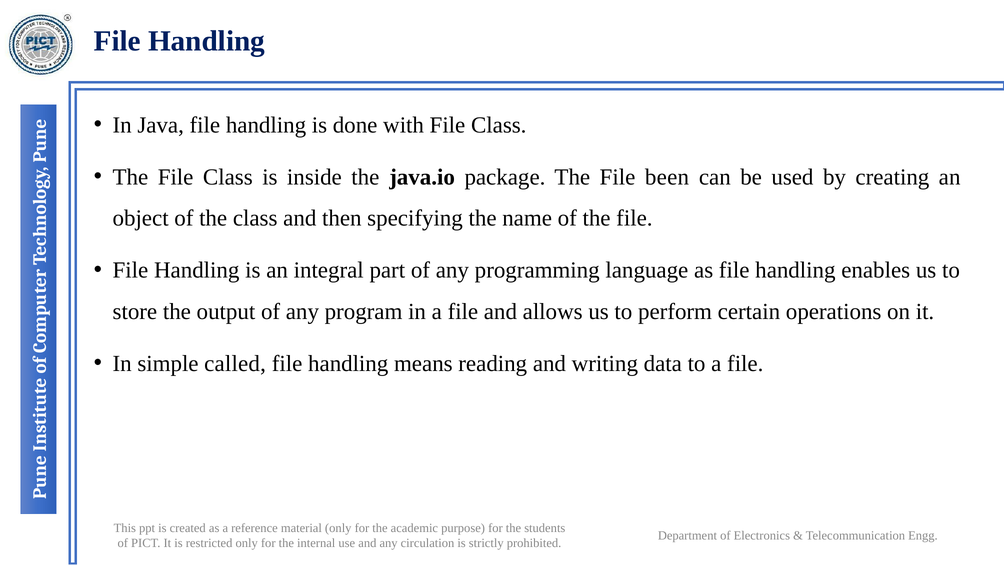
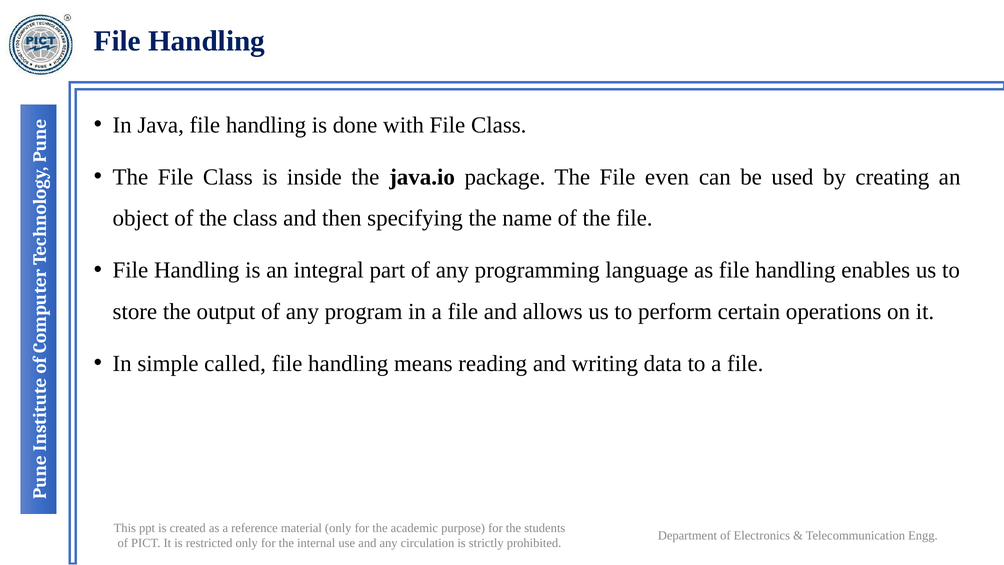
been: been -> even (667, 177)
